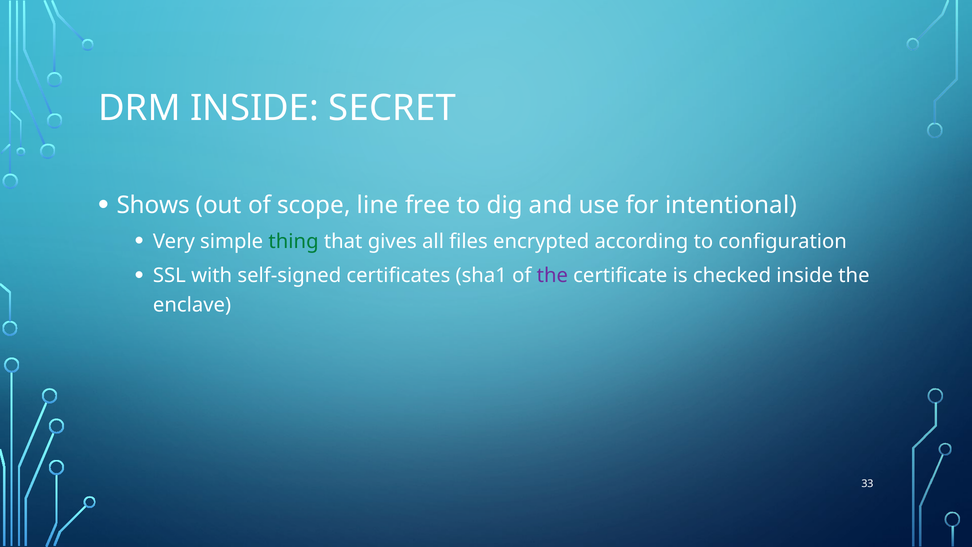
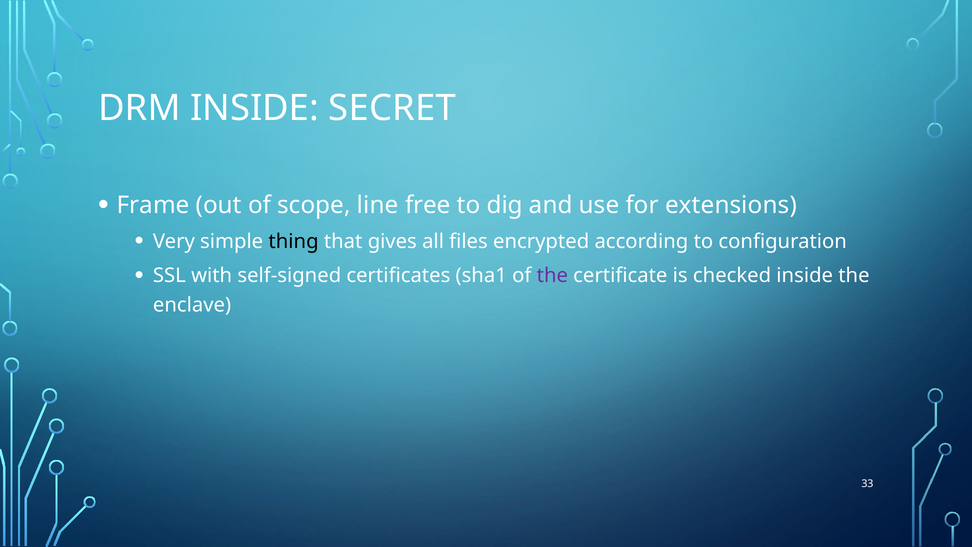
Shows: Shows -> Frame (153, 205)
intentional: intentional -> extensions (731, 205)
thing colour: green -> black (294, 241)
